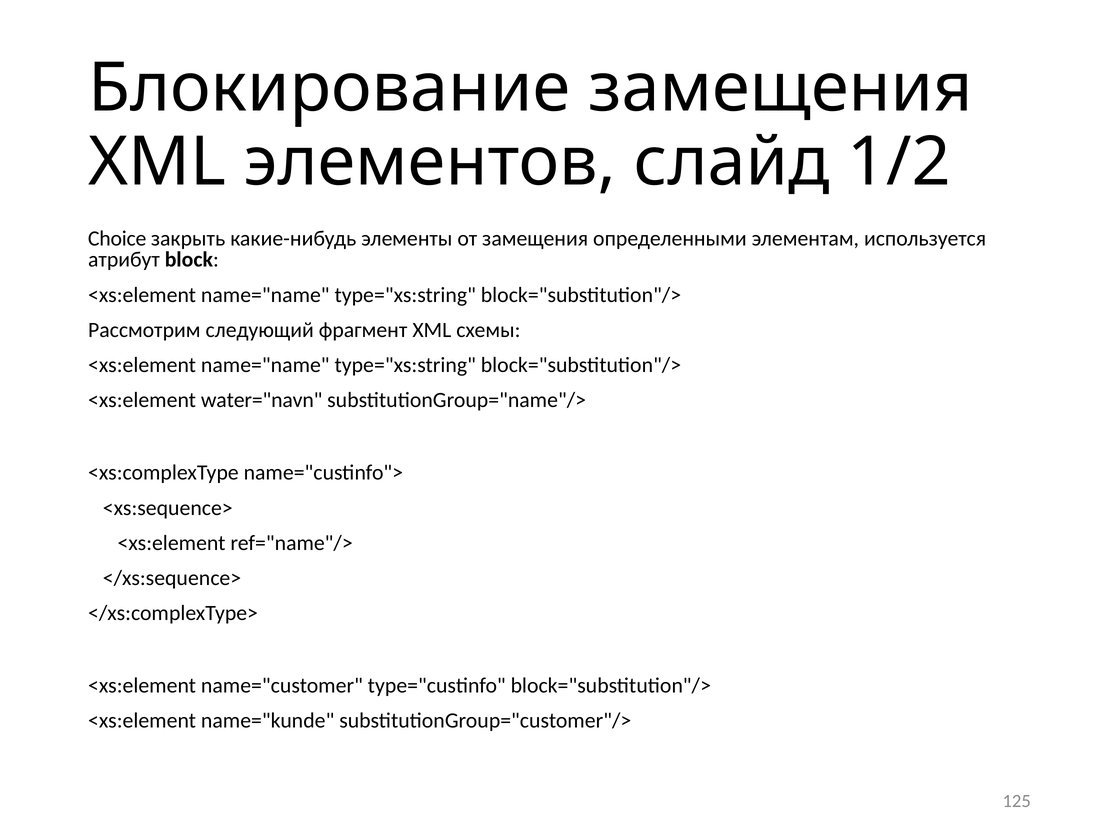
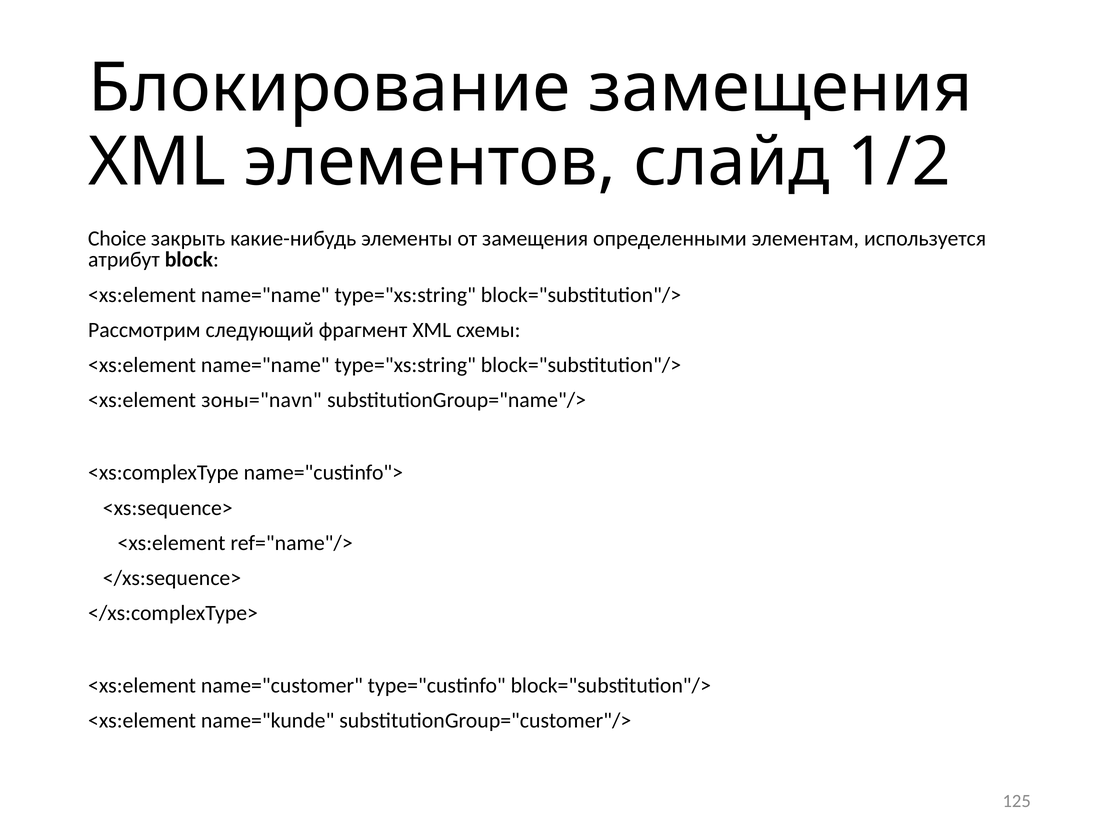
water="navn: water="navn -> зоны="navn (261, 400)
